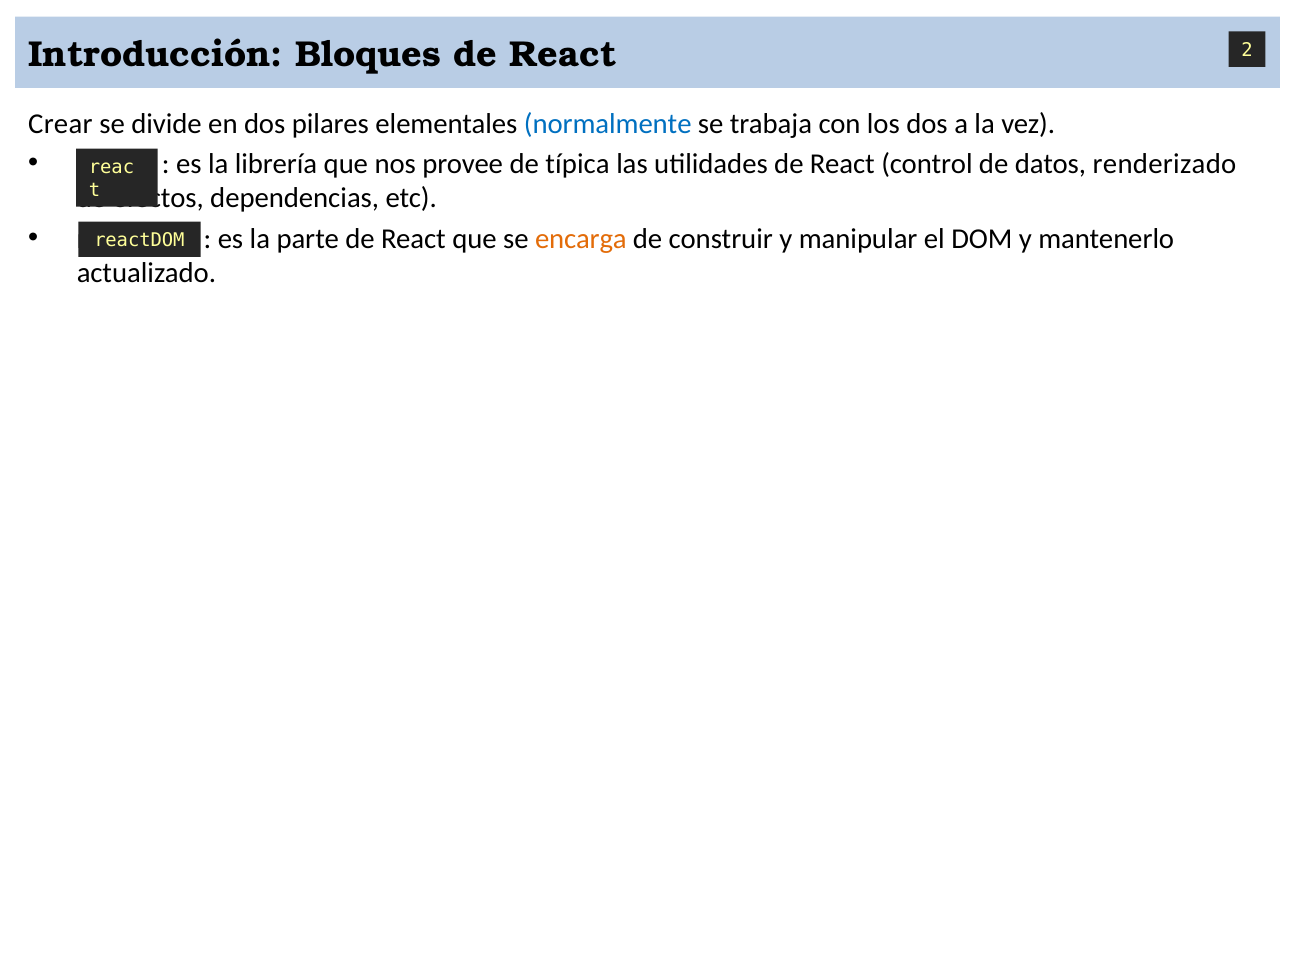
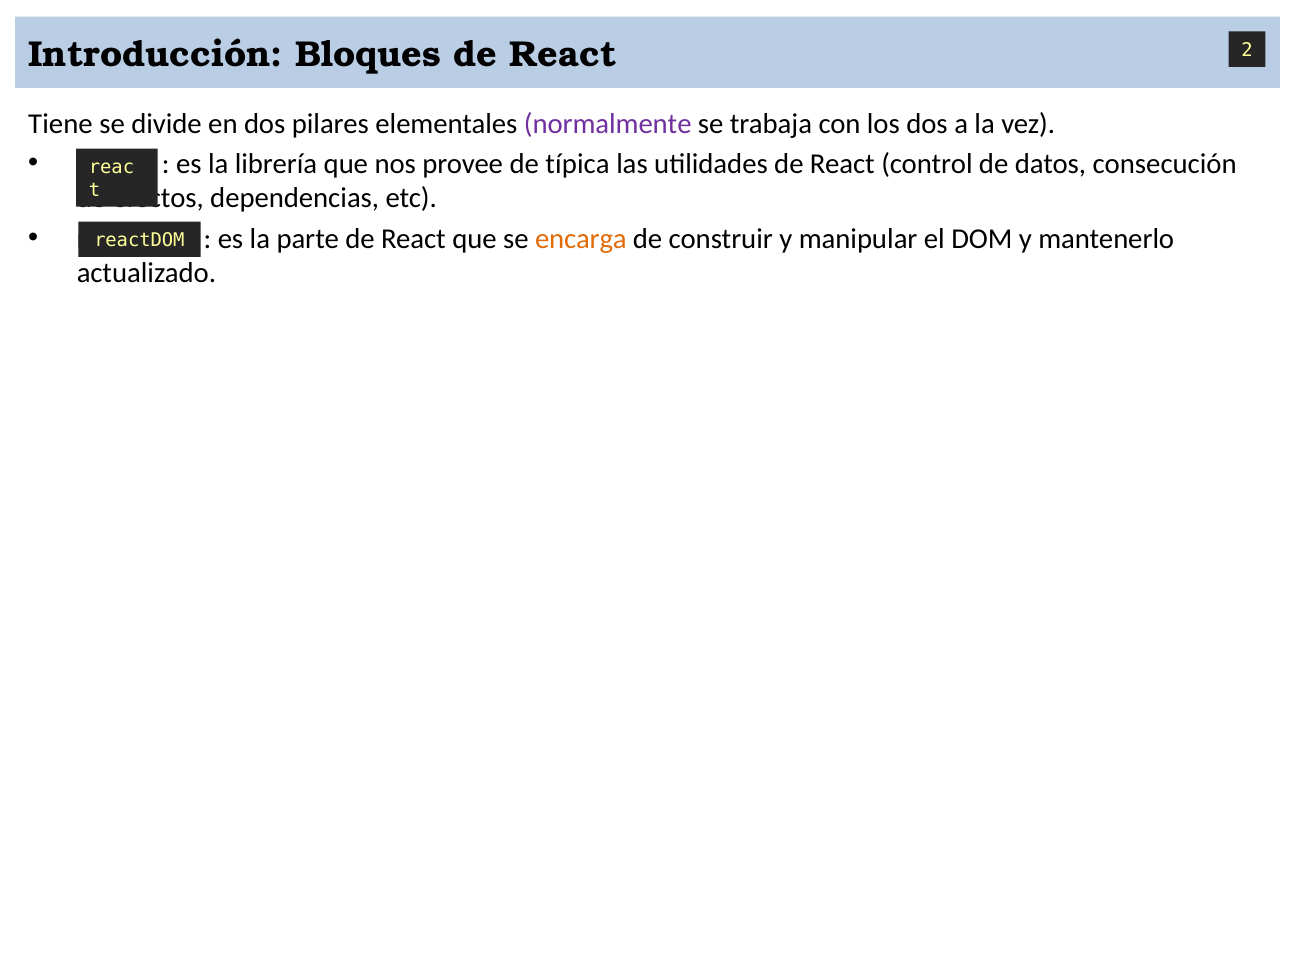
Crear: Crear -> Tiene (60, 124)
normalmente colour: blue -> purple (608, 124)
renderizado: renderizado -> consecución (1165, 164)
